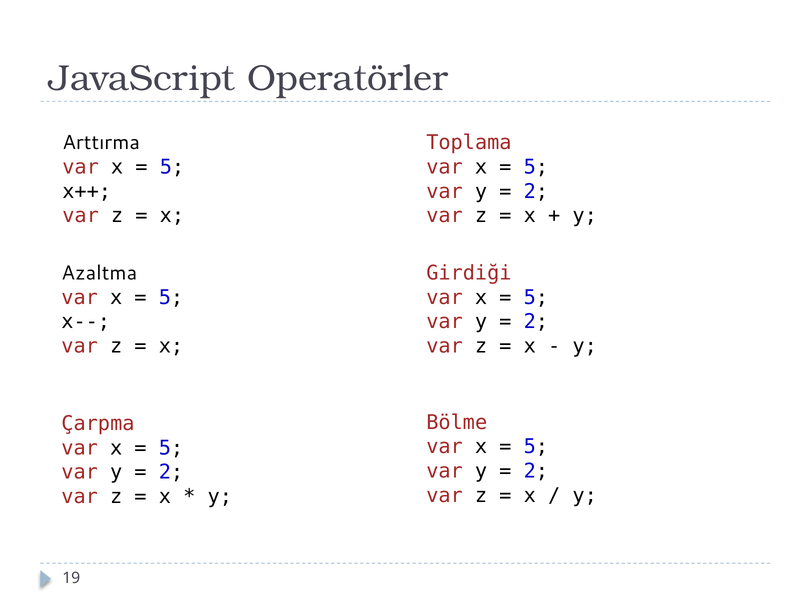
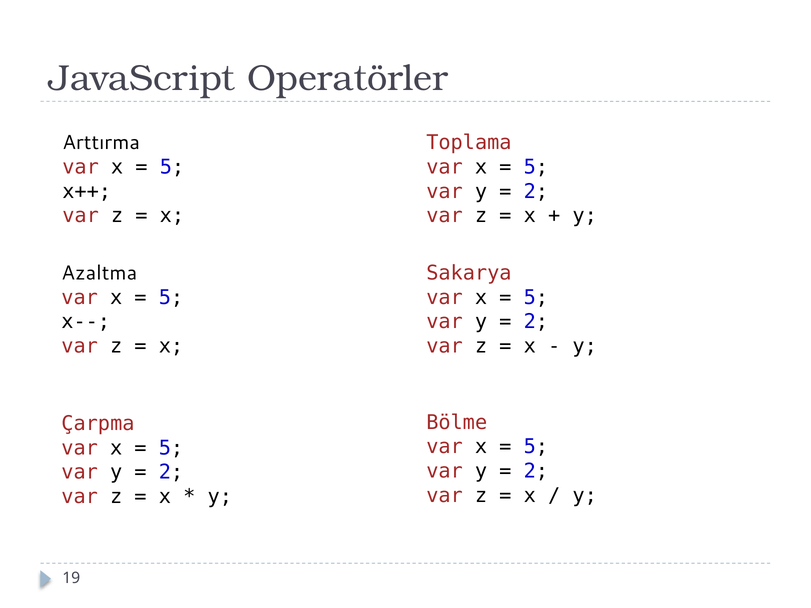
Girdiği: Girdiği -> Sakarya (469, 273)
